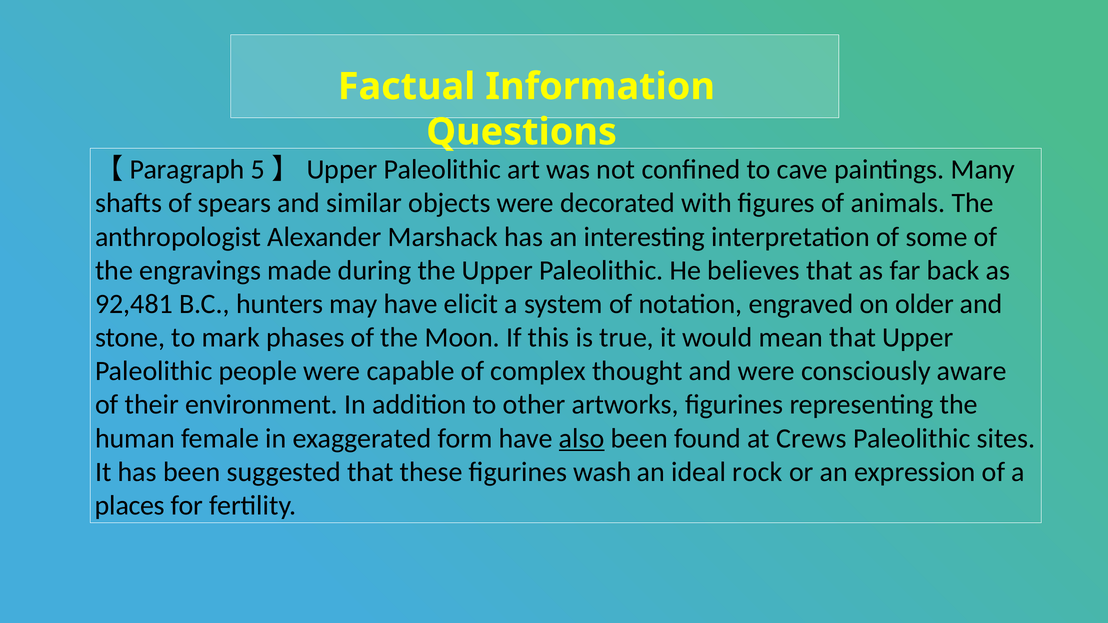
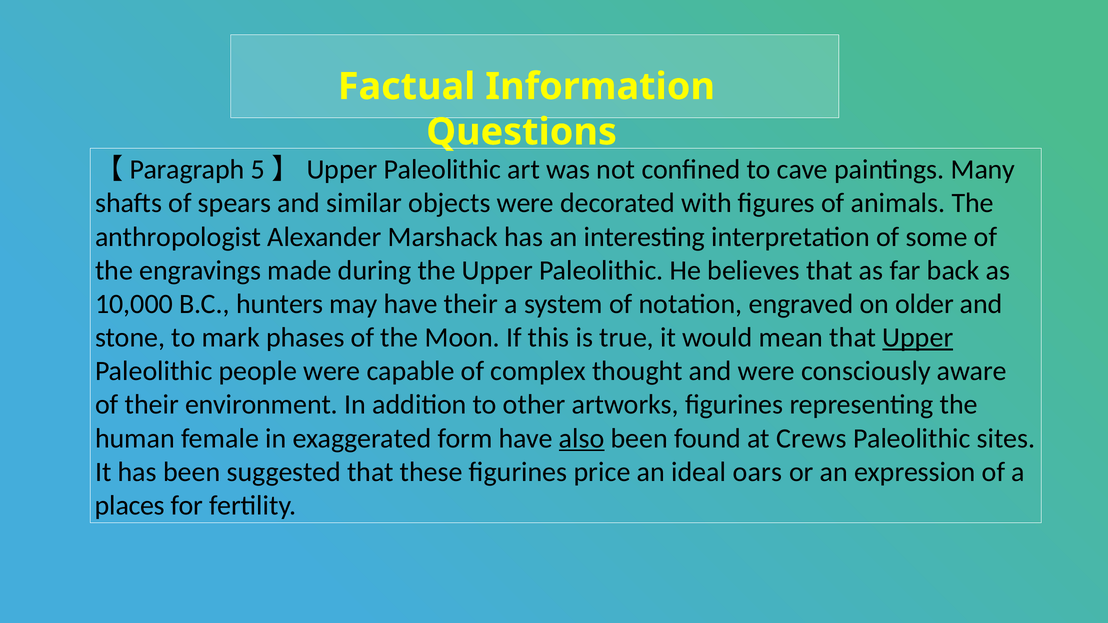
92,481: 92,481 -> 10,000 (134, 304)
have elicit: elicit -> their (471, 304)
Upper underline: none -> present (918, 338)
wash: wash -> price (602, 472)
rock: rock -> oars (757, 472)
